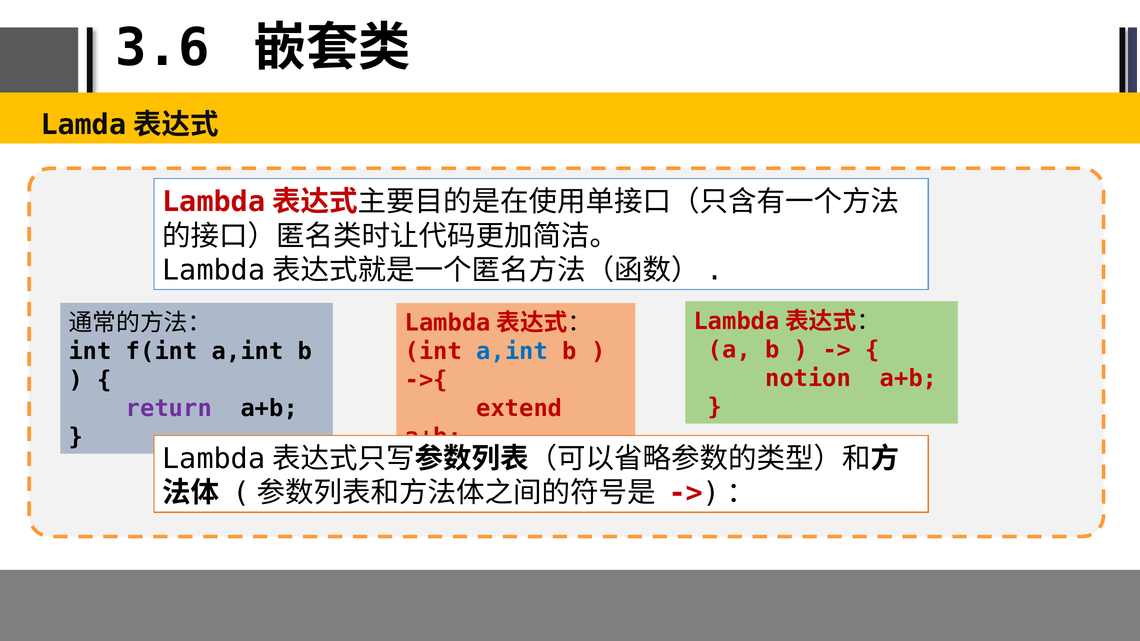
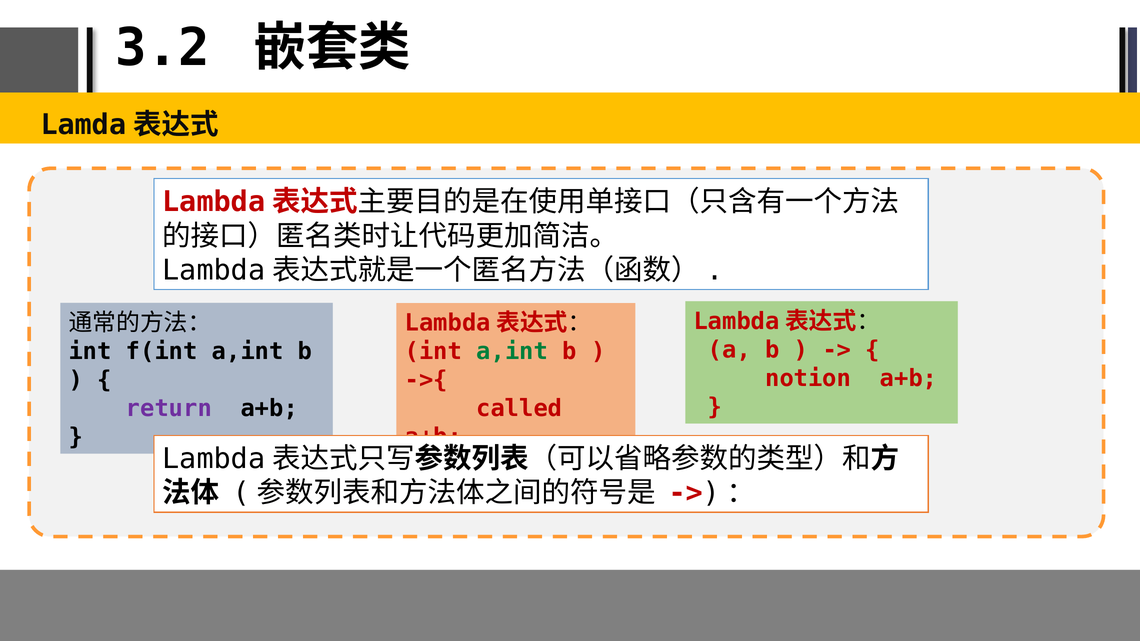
3.6: 3.6 -> 3.2 (163, 48)
a,int colour: blue -> green (512, 352)
extend: extend -> called (519, 409)
